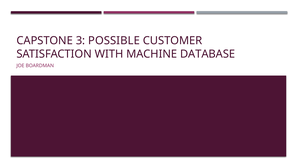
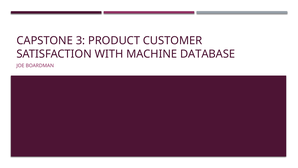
POSSIBLE: POSSIBLE -> PRODUCT (114, 41)
